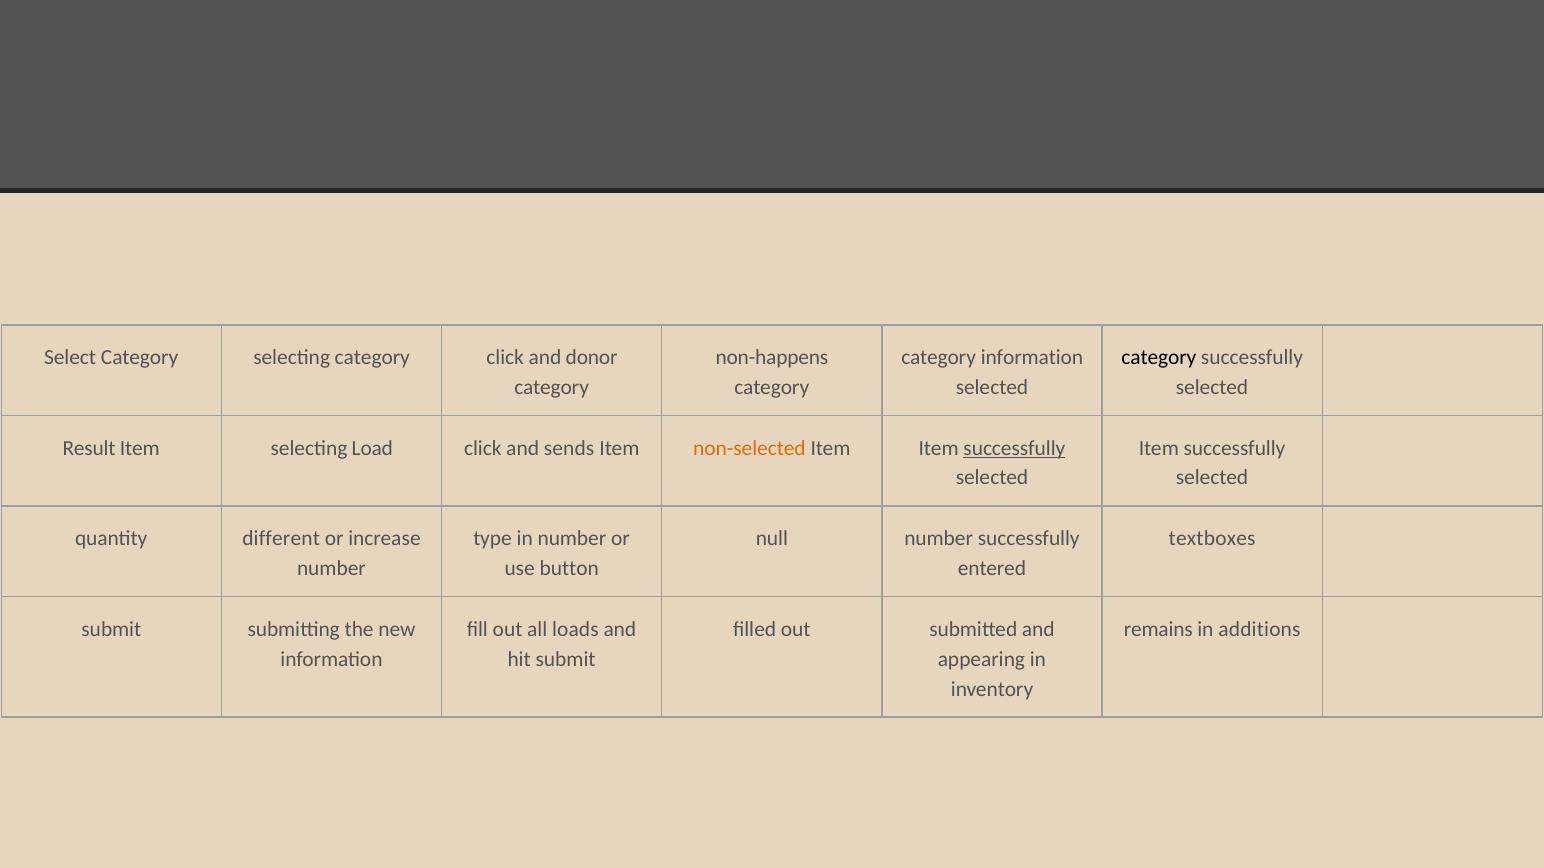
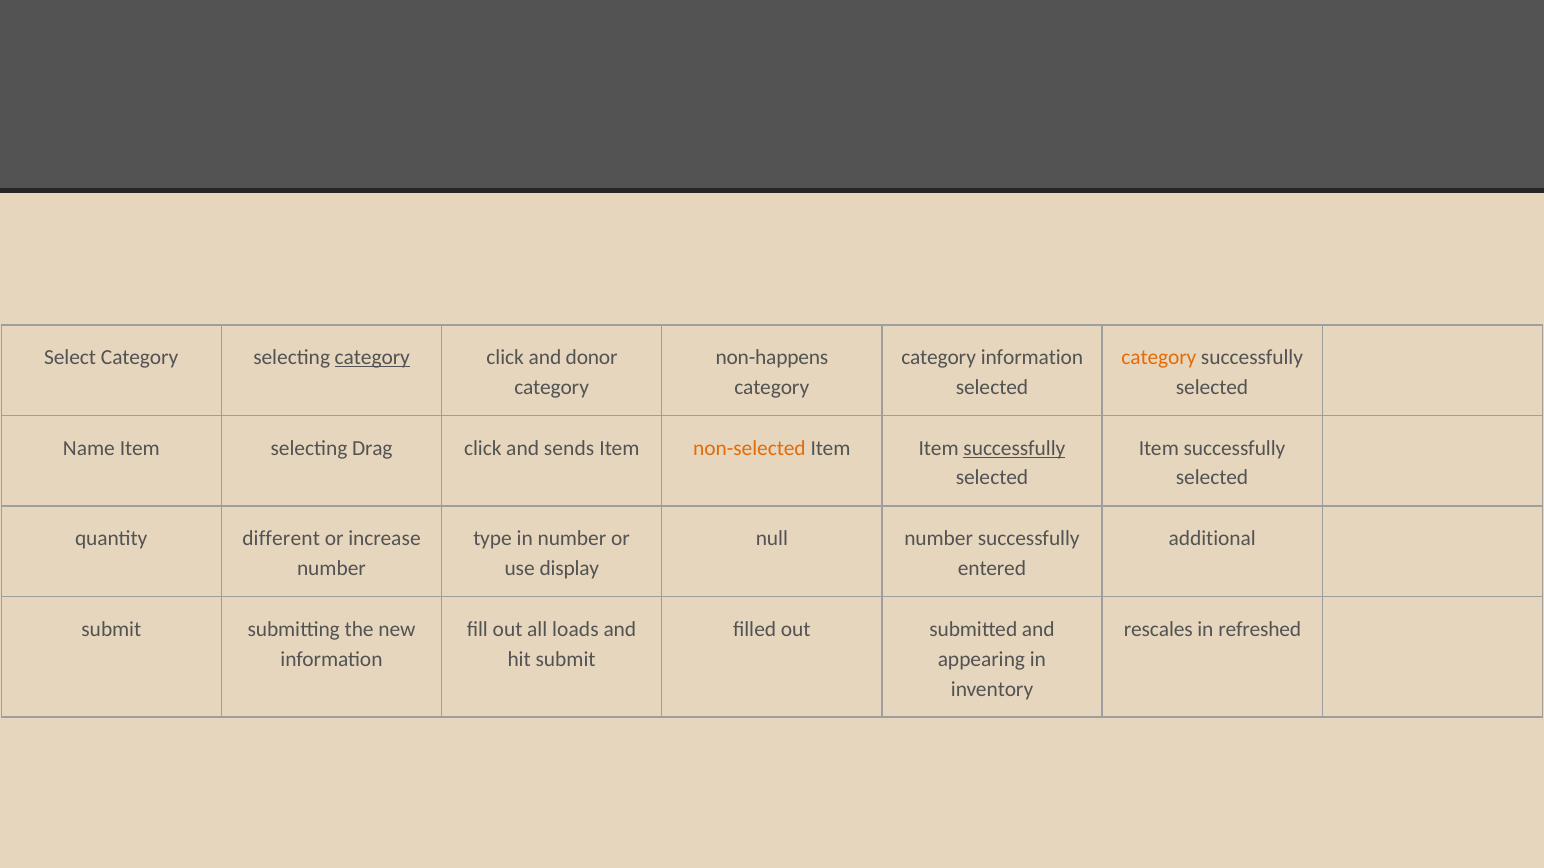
category underline: none -> present (372, 358)
category colour: black -> orange (1159, 358)
Result: Result -> Name (89, 448)
Load: Load -> Drag (372, 448)
textboxes: textboxes -> additional (1212, 539)
button: button -> display (569, 569)
remains: remains -> rescales (1158, 630)
additions: additions -> refreshed (1260, 630)
